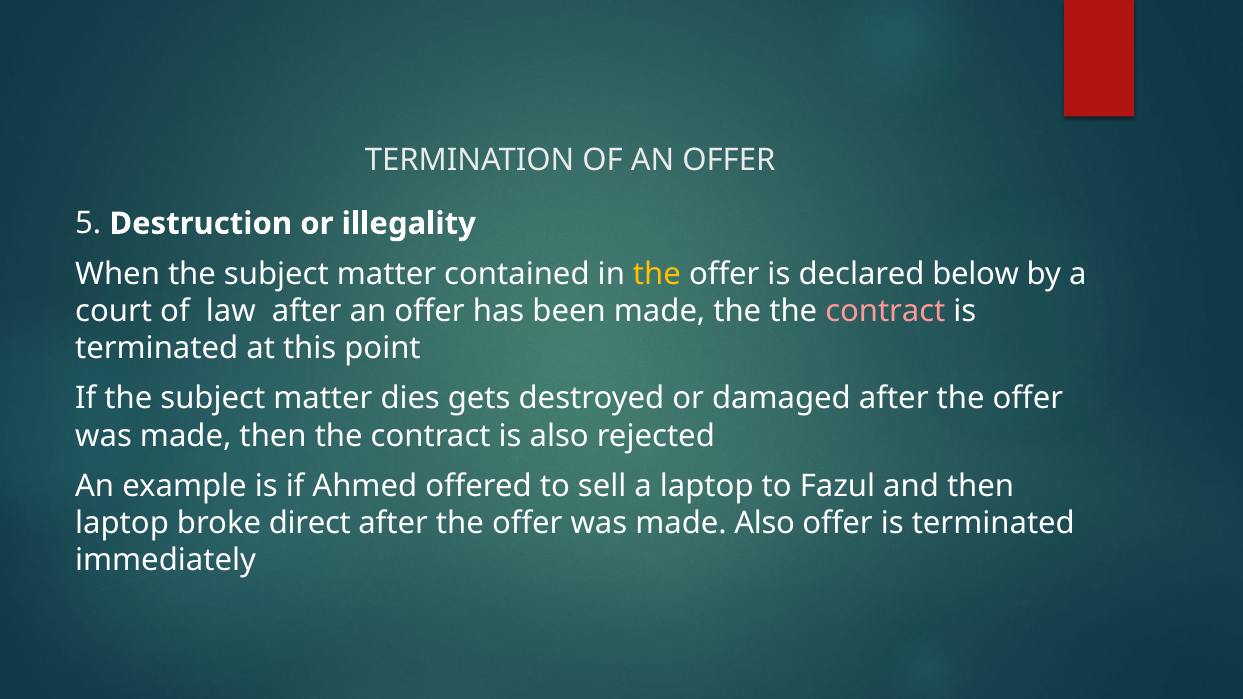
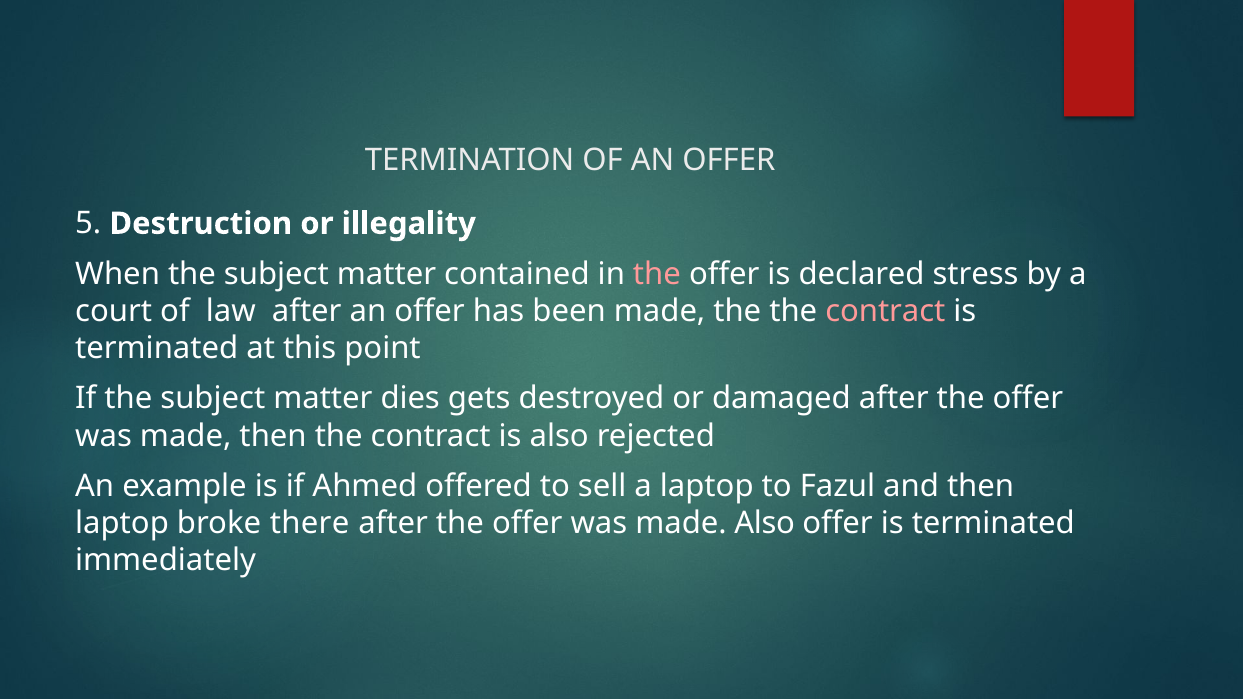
the colour: yellow -> pink (657, 274)
below: below -> stress (976, 274)
direct: direct -> there (310, 524)
